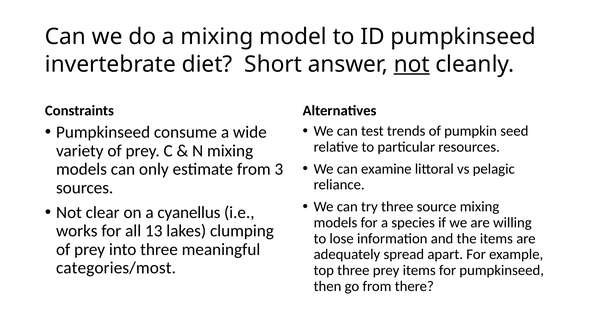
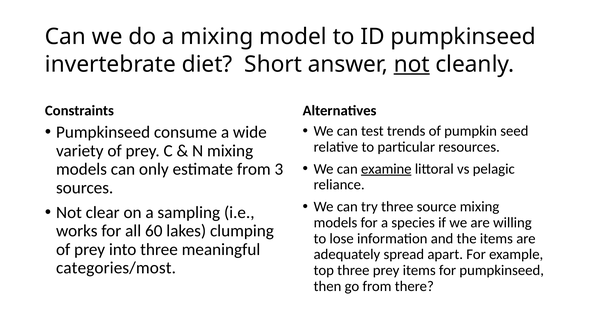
examine underline: none -> present (386, 169)
cyanellus: cyanellus -> sampling (189, 213)
13: 13 -> 60 (154, 231)
